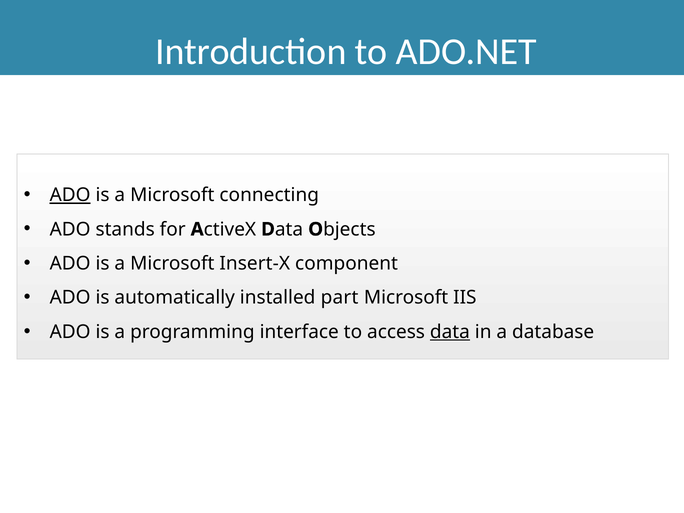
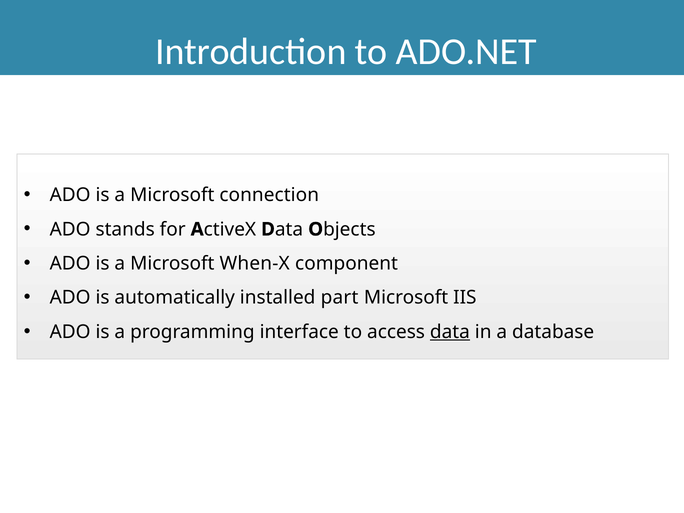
ADO underline: present -> none (70, 195)
connecting: connecting -> connection (269, 195)
Insert-X: Insert-X -> When-X (255, 264)
